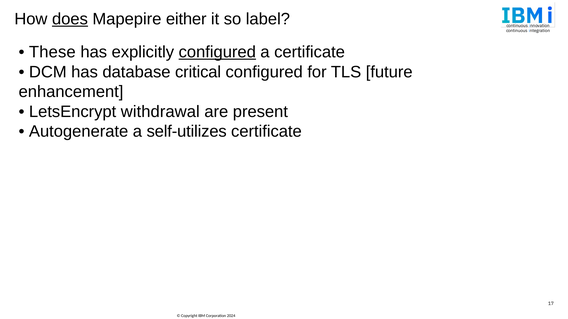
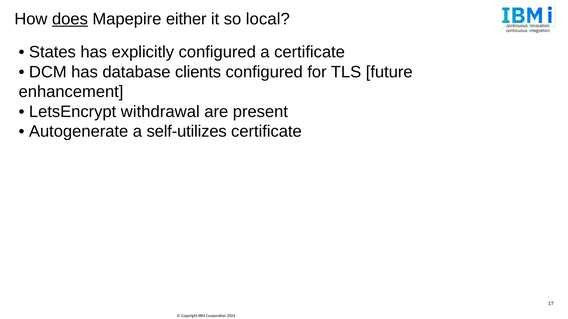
label: label -> local (268, 19)
These: These -> States (52, 52)
configured underline: present -> none (217, 52)
critical: critical -> clients (198, 72)
